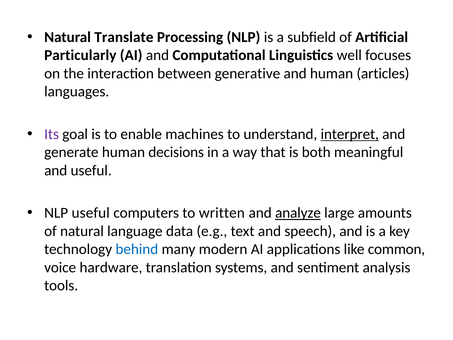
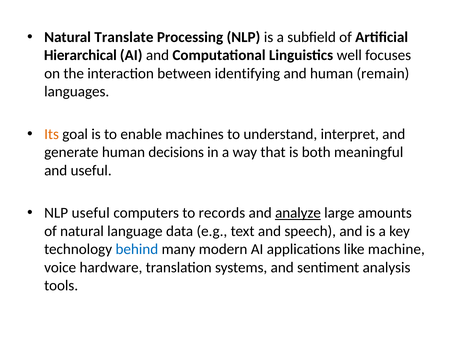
Particularly: Particularly -> Hierarchical (80, 55)
generative: generative -> identifying (247, 73)
articles: articles -> remain (383, 73)
Its colour: purple -> orange (52, 134)
interpret underline: present -> none (350, 134)
written: written -> records (222, 213)
common: common -> machine (396, 249)
